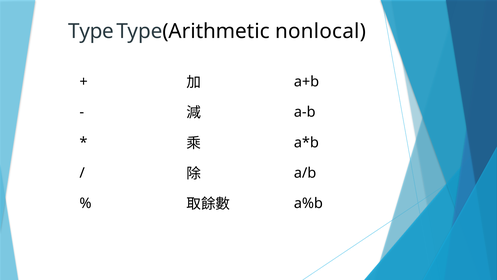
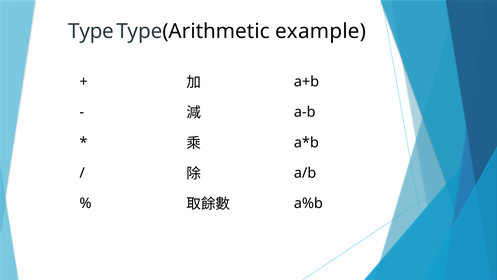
nonlocal: nonlocal -> example (321, 31)
